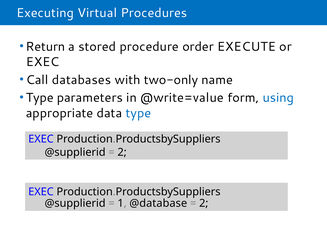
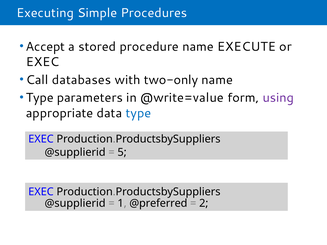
Virtual: Virtual -> Simple (97, 13)
Return: Return -> Accept (45, 47)
procedure order: order -> name (198, 47)
using colour: blue -> purple (278, 98)
2: 2 -> 5 (122, 152)
@database: @database -> @preferred (158, 203)
